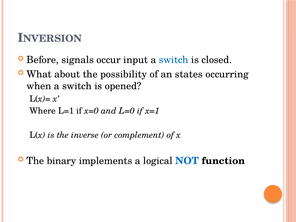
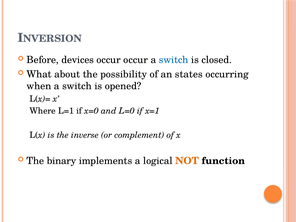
signals: signals -> devices (78, 60)
occur input: input -> occur (136, 60)
NOT colour: blue -> orange (187, 161)
